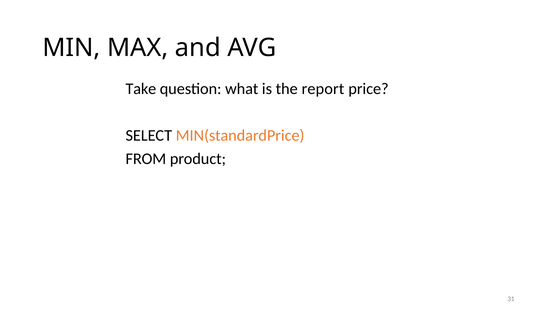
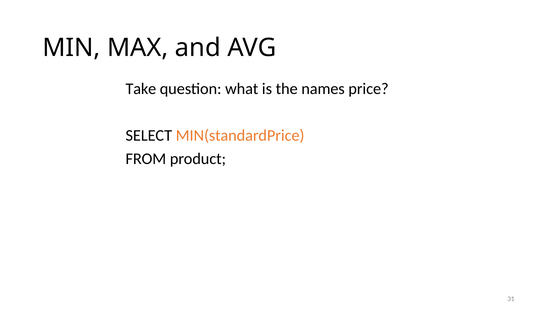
report: report -> names (323, 89)
